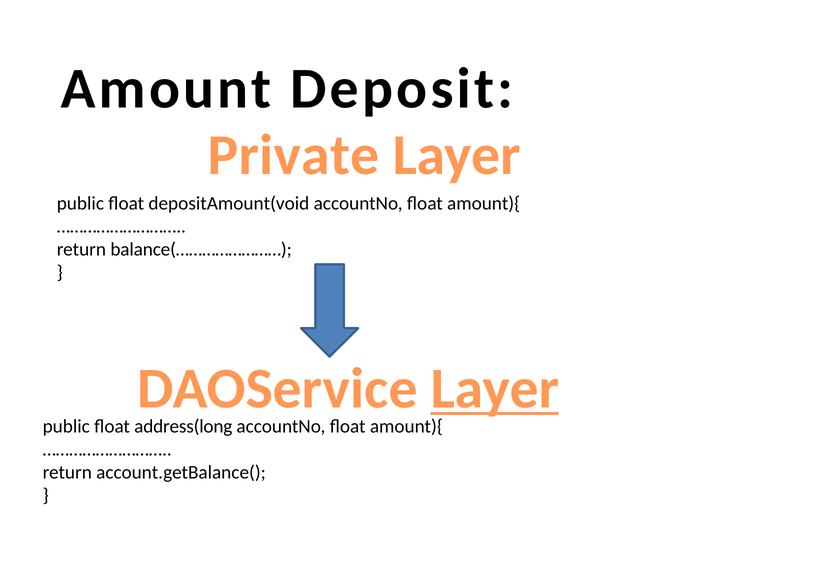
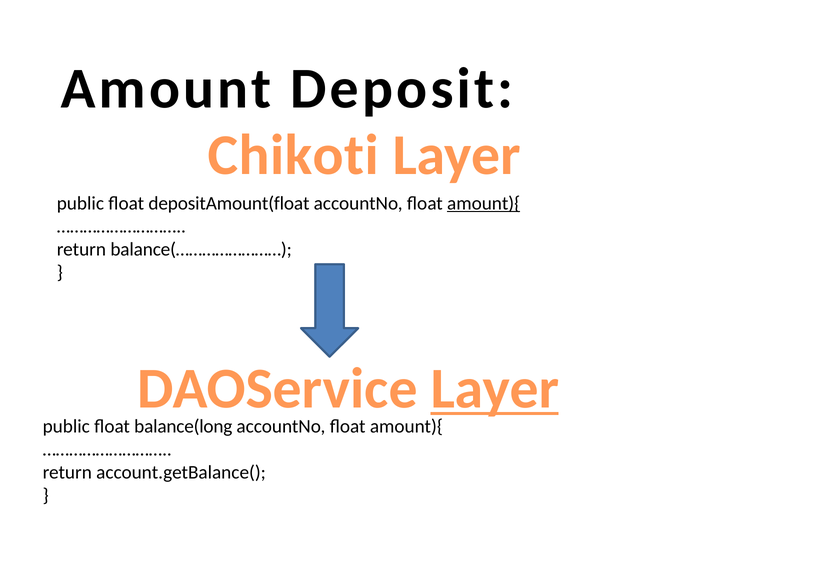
Private: Private -> Chikoti (293, 155)
depositAmount(void: depositAmount(void -> depositAmount(float (229, 203)
amount){ underline: none -> present (484, 203)
address(long: address(long -> balance(long (183, 427)
